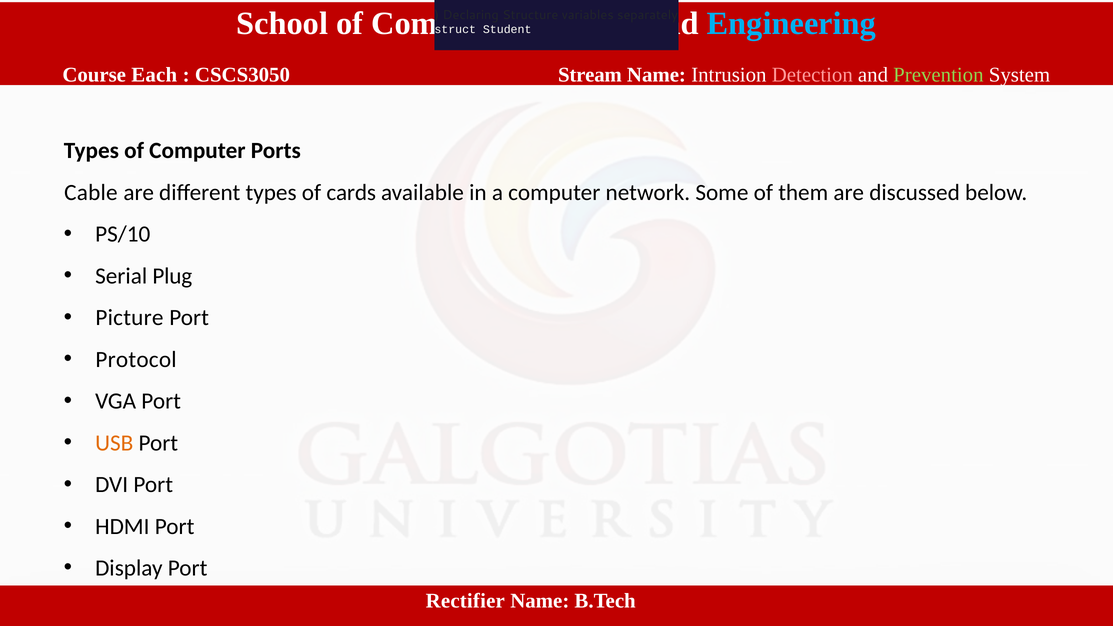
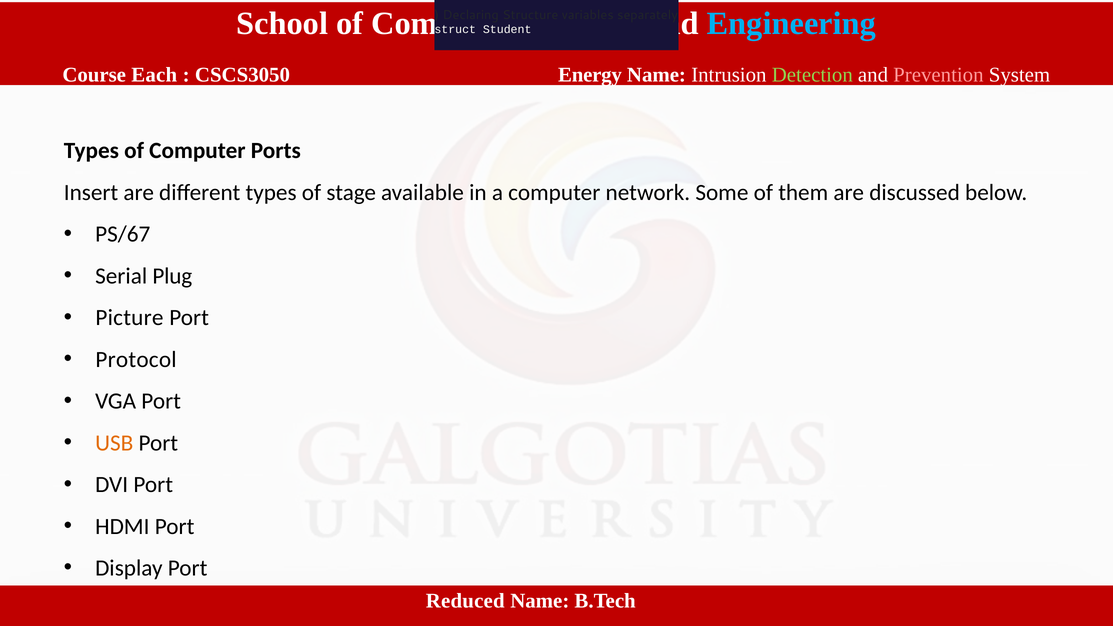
Stream: Stream -> Energy (590, 75)
Detection colour: pink -> light green (812, 75)
Prevention colour: light green -> pink (938, 75)
Cable: Cable -> Insert (91, 193)
cards: cards -> stage (351, 193)
PS/10: PS/10 -> PS/67 (123, 234)
Rectifier: Rectifier -> Reduced (465, 601)
